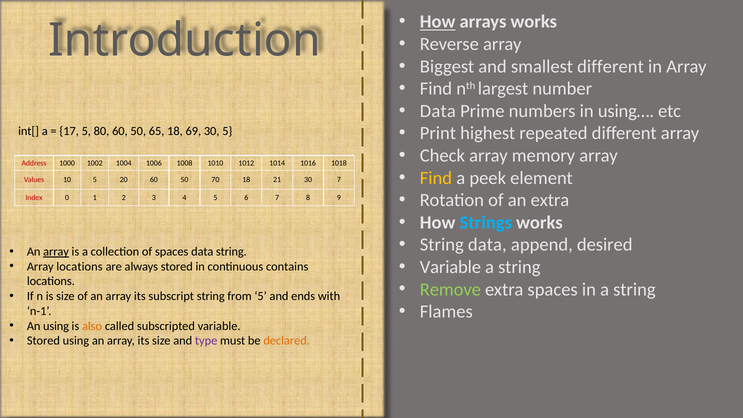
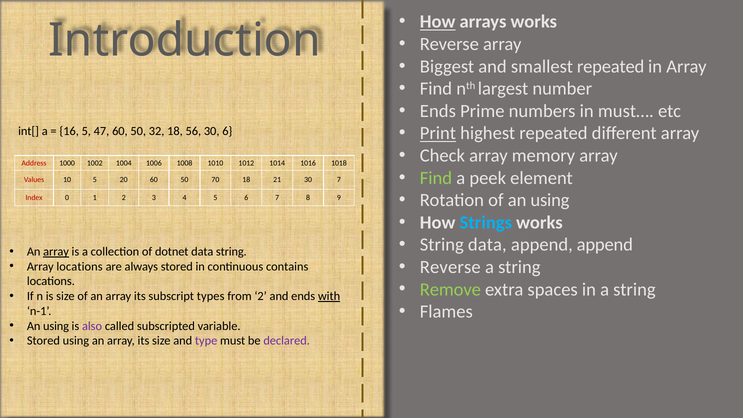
smallest different: different -> repeated (611, 66)
Data: Data -> Ends (438, 111)
using…: using… -> must… (626, 111)
Print underline: none -> present (438, 133)
17: 17 -> 16 (69, 131)
80: 80 -> 47 (101, 131)
65: 65 -> 32 (157, 131)
69: 69 -> 56 (193, 131)
30 5: 5 -> 6 (227, 131)
Find colour: yellow -> light green (436, 178)
of an extra: extra -> using (550, 200)
append desired: desired -> append (605, 245)
of spaces: spaces -> dotnet (172, 252)
Variable: Variable -> Reverse (450, 267)
subscript string: string -> types (211, 296)
from 5: 5 -> 2 (261, 296)
with underline: none -> present (329, 296)
also colour: orange -> purple (92, 326)
declared colour: orange -> purple (287, 341)
